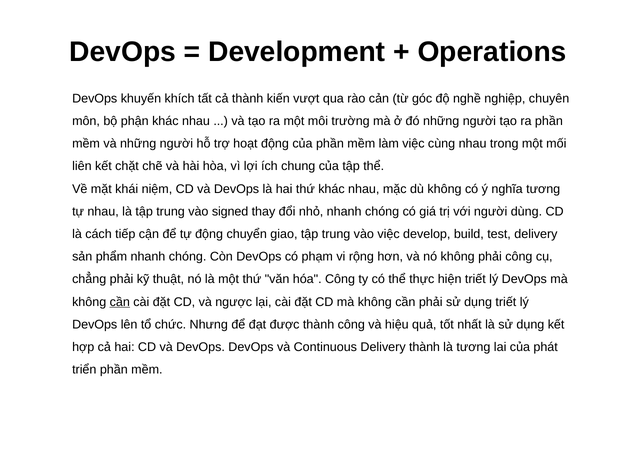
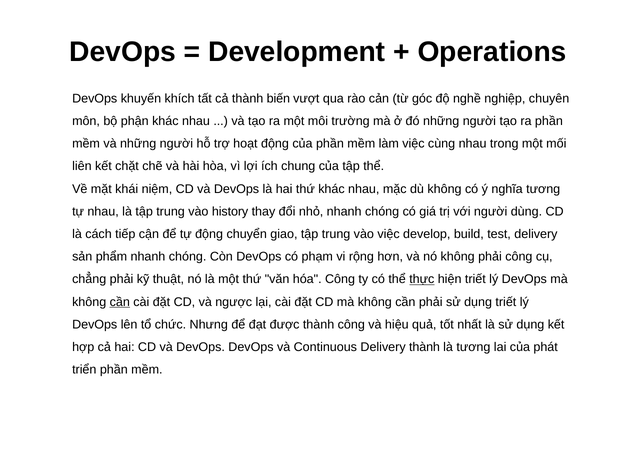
kiến: kiến -> biến (278, 98)
signed: signed -> history (230, 211)
thực underline: none -> present (422, 279)
